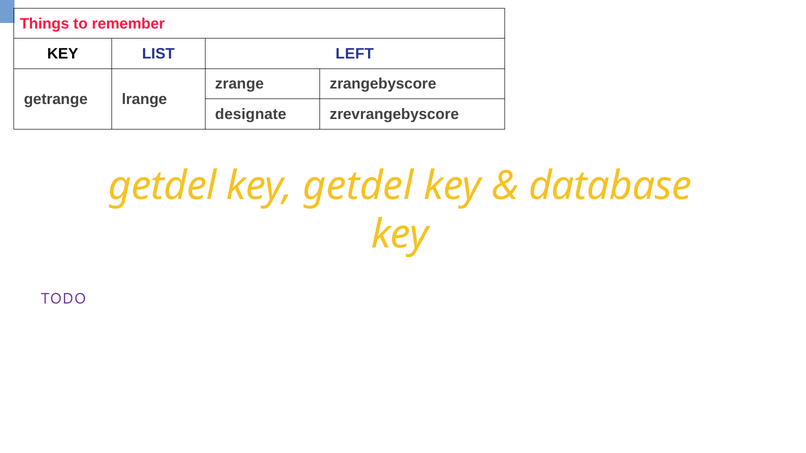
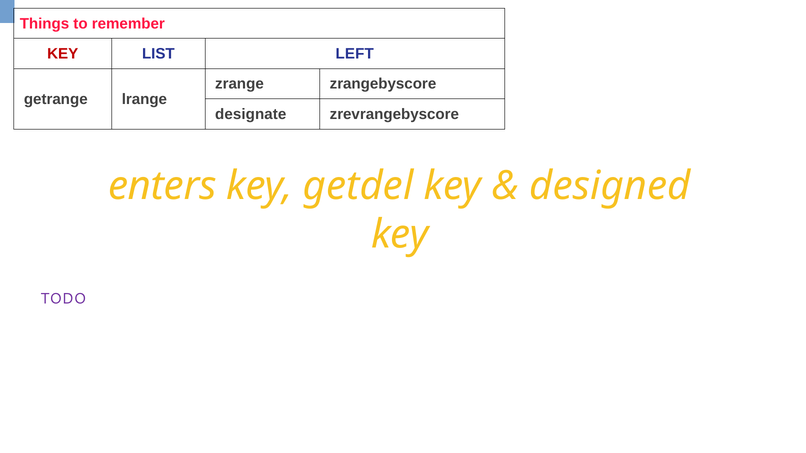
KEY colour: black -> red (63, 54)
getdel: getdel -> enters (162, 186)
database: database -> designed (610, 186)
